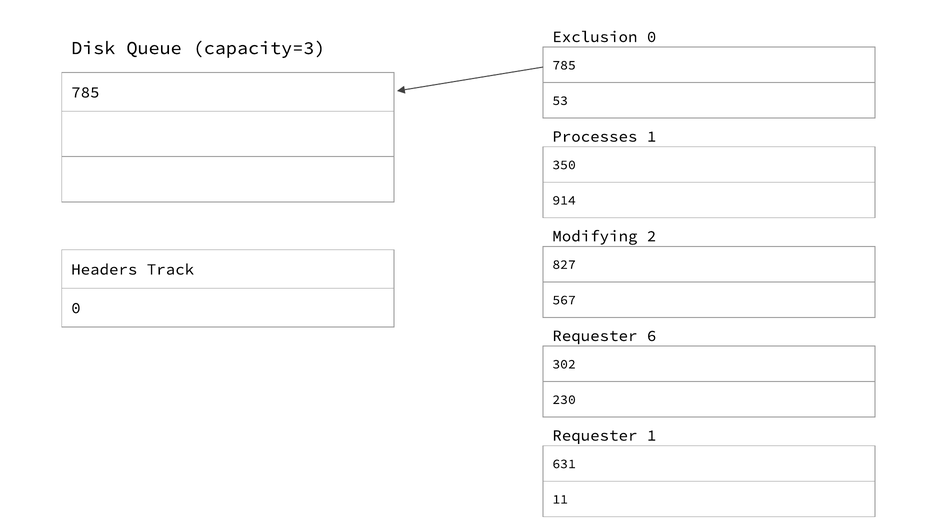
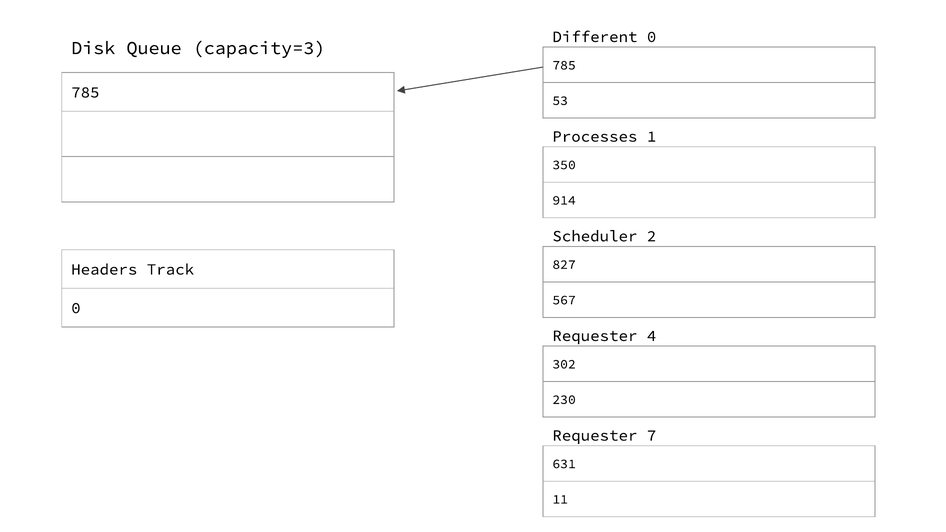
Exclusion: Exclusion -> Different (595, 37)
Modifying: Modifying -> Scheduler (595, 236)
6: 6 -> 4 (652, 336)
Requester 1: 1 -> 7 (652, 436)
